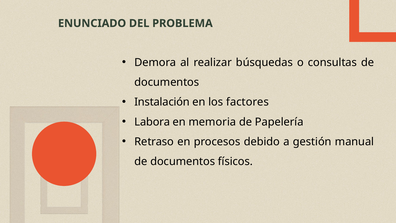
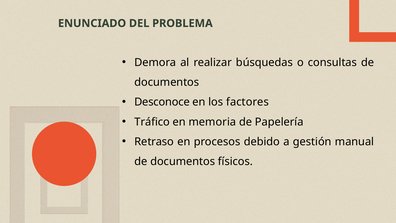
Instalación: Instalación -> Desconoce (162, 102)
Labora: Labora -> Tráfico (152, 122)
